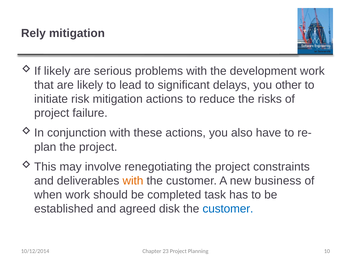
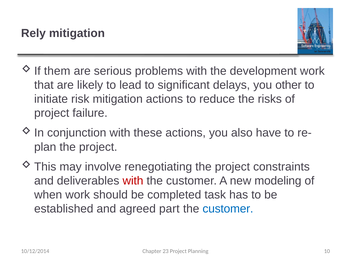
likely: likely -> them (57, 71)
with colour: orange -> red (133, 181)
business: business -> modeling (278, 181)
disk: disk -> part (169, 209)
